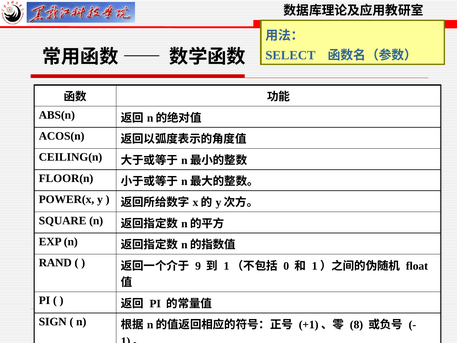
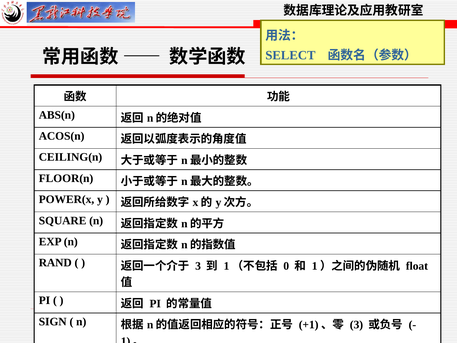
9: 9 -> 3 (198, 266)
8: 8 -> 3 (356, 325)
